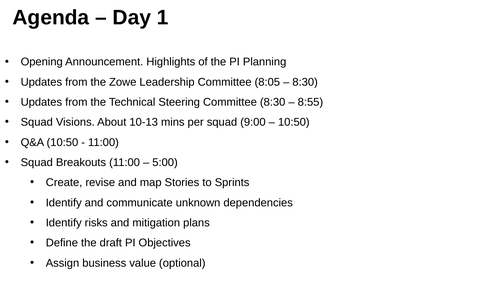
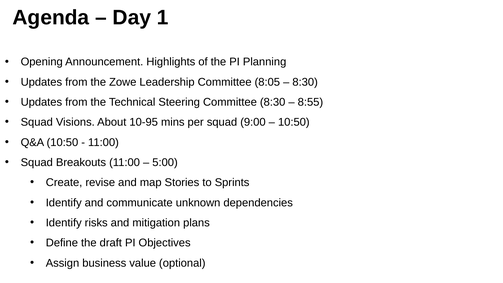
10-13: 10-13 -> 10-95 (144, 122)
